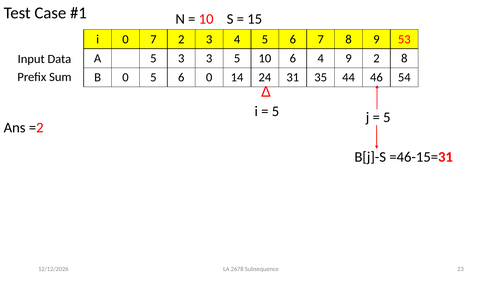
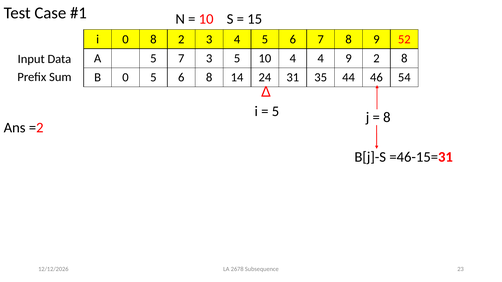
0 7: 7 -> 8 (153, 39)
53: 53 -> 52 (404, 39)
5 3: 3 -> 7 (181, 58)
10 6: 6 -> 4 (293, 58)
6 0: 0 -> 8 (209, 77)
5: 5 -> 8 (387, 118)
